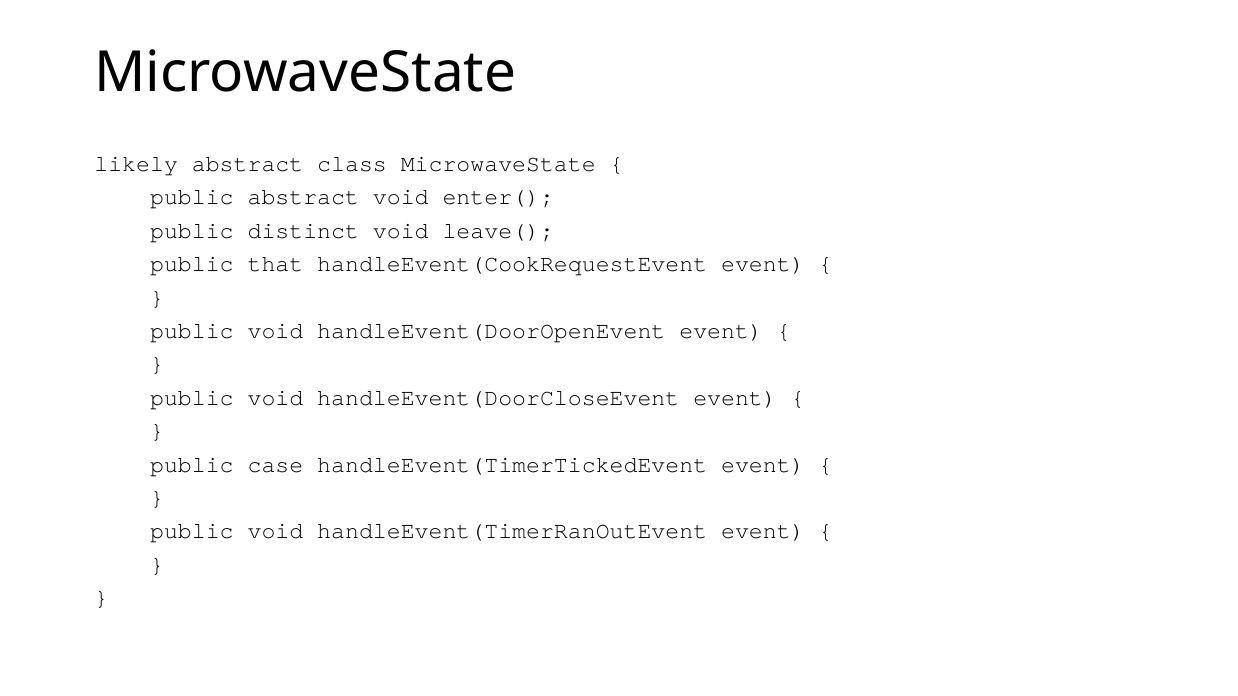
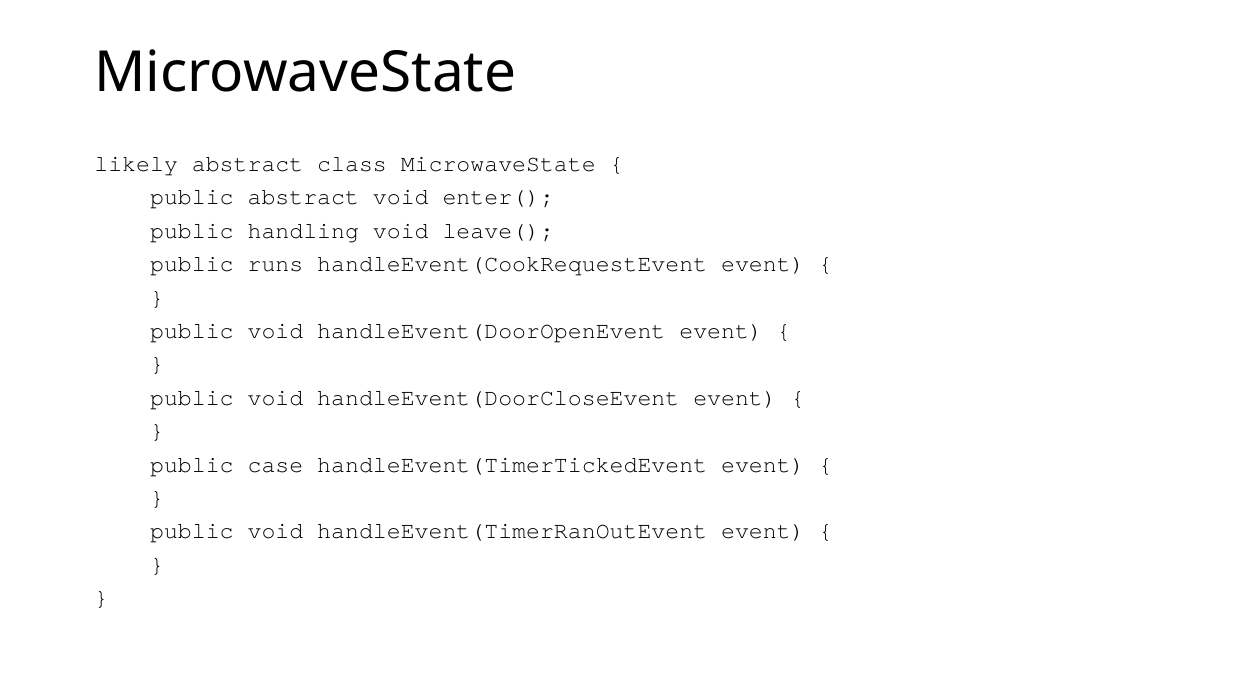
distinct: distinct -> handling (303, 231)
that: that -> runs (275, 264)
